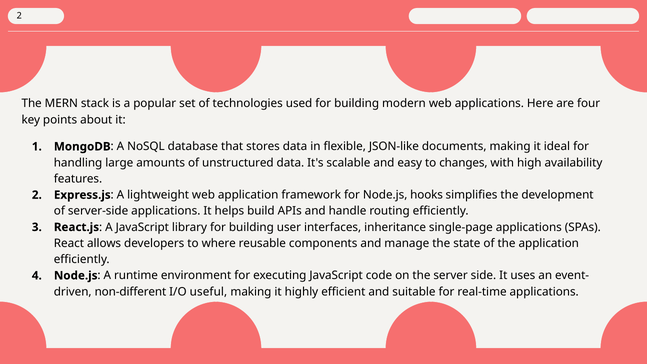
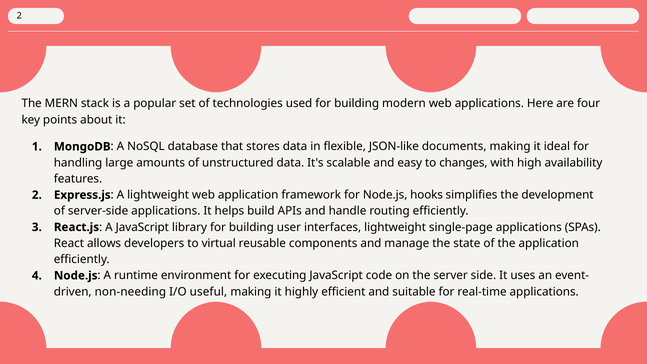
interfaces inheritance: inheritance -> lightweight (395, 227)
where: where -> virtual (219, 243)
non-different: non-different -> non-needing (130, 292)
